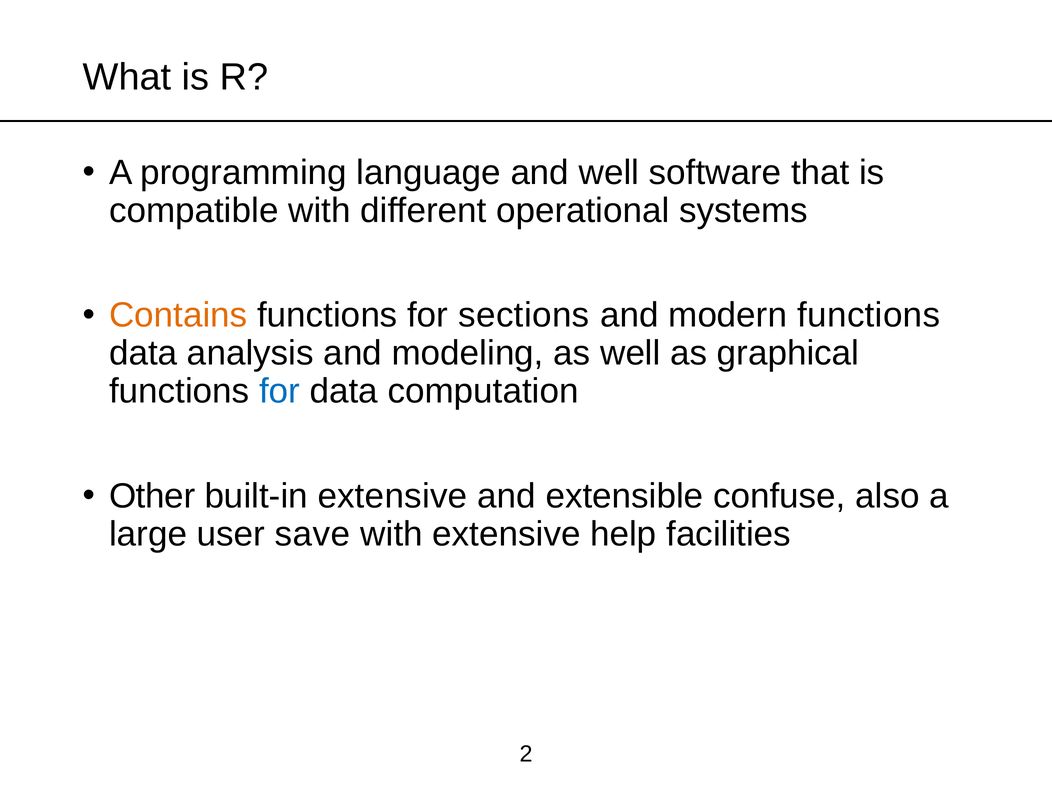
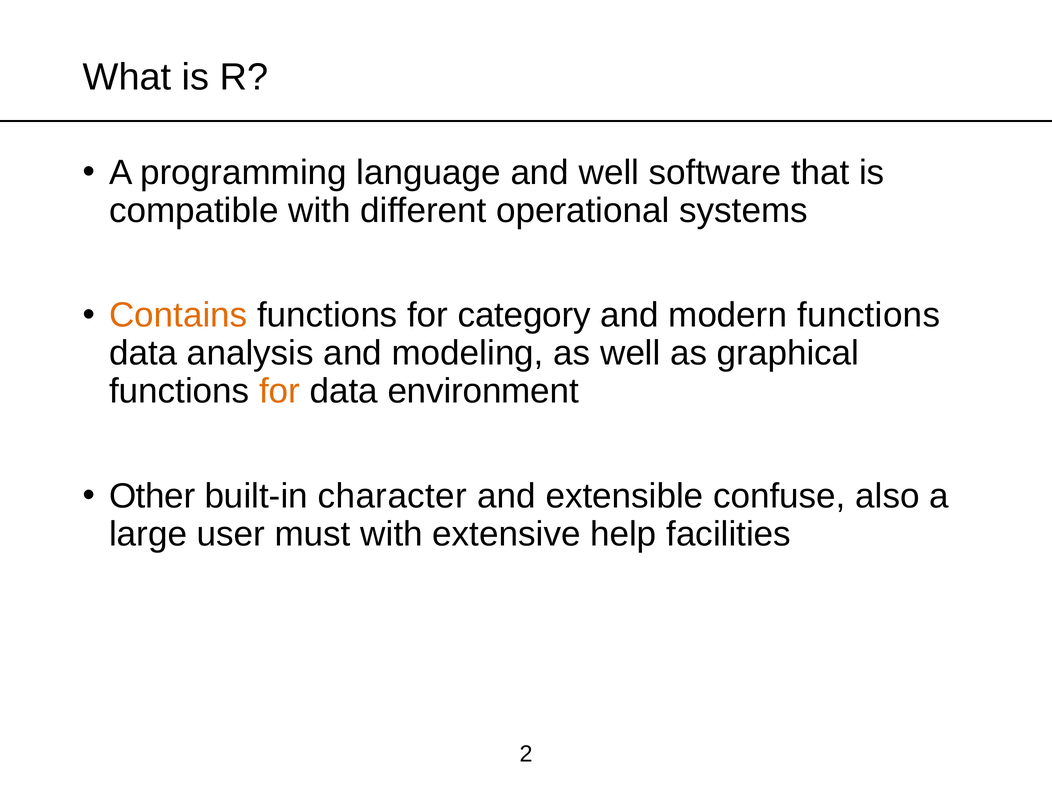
sections: sections -> category (524, 315)
for colour: blue -> orange (280, 391)
computation: computation -> environment (483, 391)
built-in extensive: extensive -> character (392, 496)
save: save -> must (313, 534)
